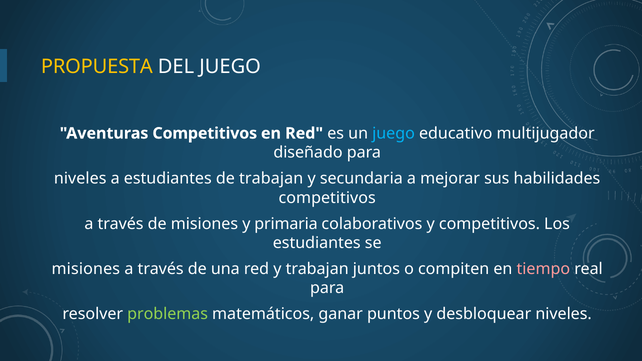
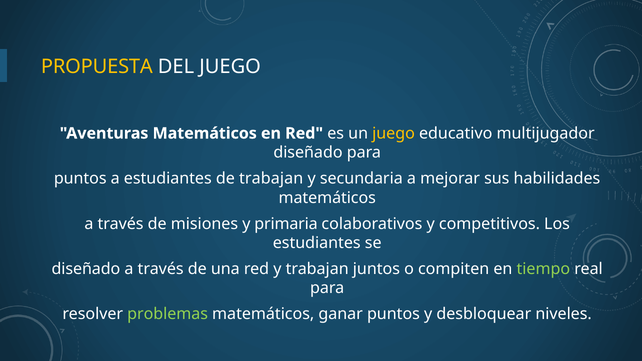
Aventuras Competitivos: Competitivos -> Matemáticos (205, 133)
juego colour: light blue -> yellow (394, 133)
niveles: niveles -> puntos (80, 179)
competitivos: competitivos -> matemáticos (327, 198)
misiones: misiones -> diseñado (86, 269)
tiempo colour: pink -> light green (543, 269)
